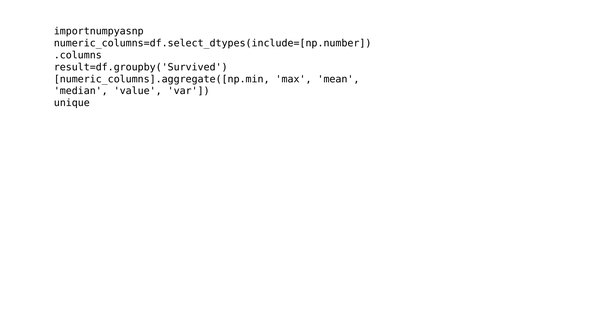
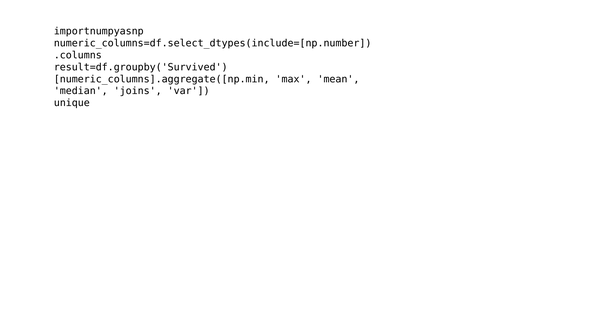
value: value -> joins (138, 91)
